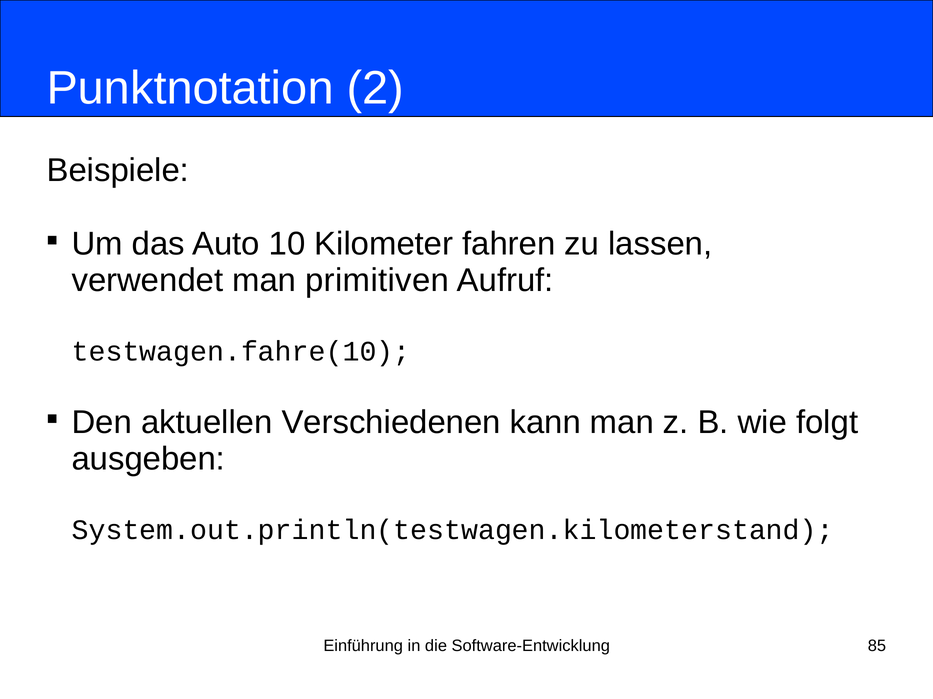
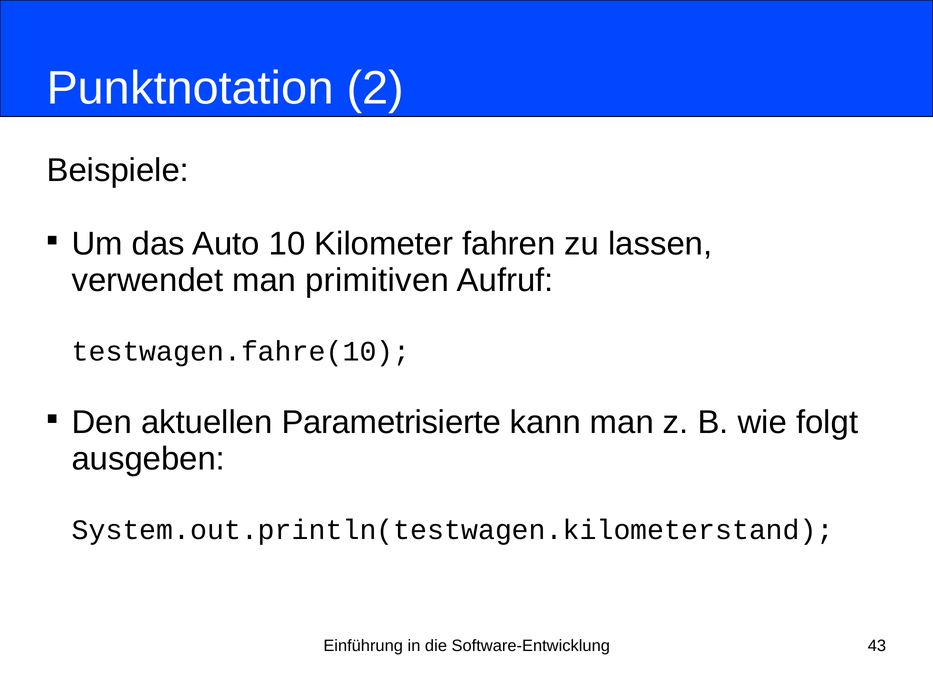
Verschiedenen: Verschiedenen -> Parametrisierte (391, 423)
85: 85 -> 43 (877, 647)
